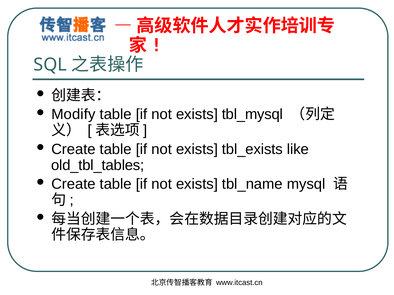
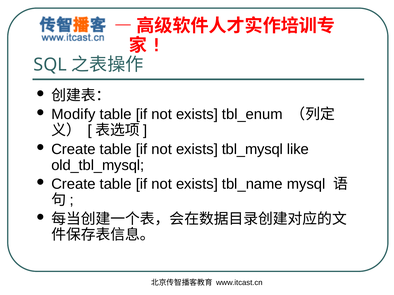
tbl_mysql: tbl_mysql -> tbl_enum (252, 115)
tbl_exists: tbl_exists -> tbl_mysql (252, 149)
old_tbl_tables: old_tbl_tables -> old_tbl_mysql (98, 165)
